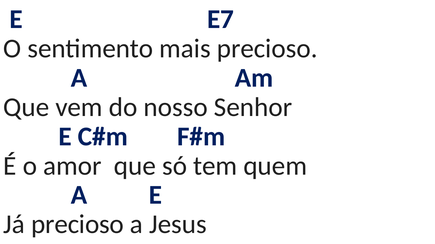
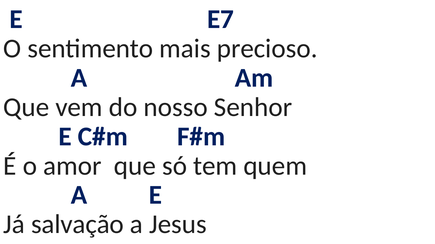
Já precioso: precioso -> salvação (77, 225)
